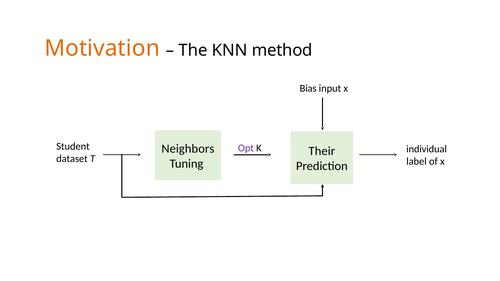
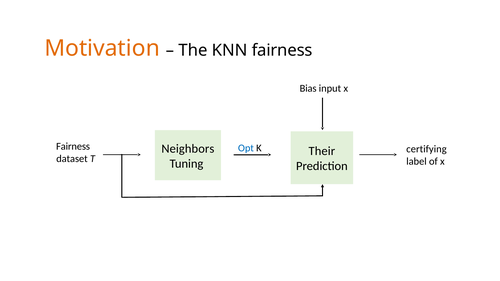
KNN method: method -> fairness (282, 50)
Student: Student -> Fairness (73, 146)
Opt colour: purple -> blue (246, 148)
individual: individual -> certifying (426, 149)
